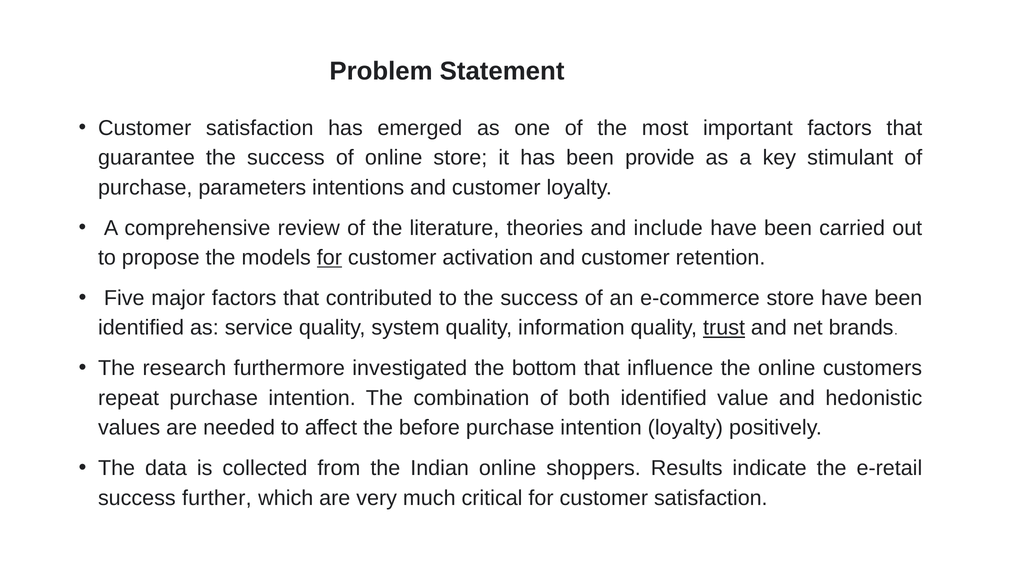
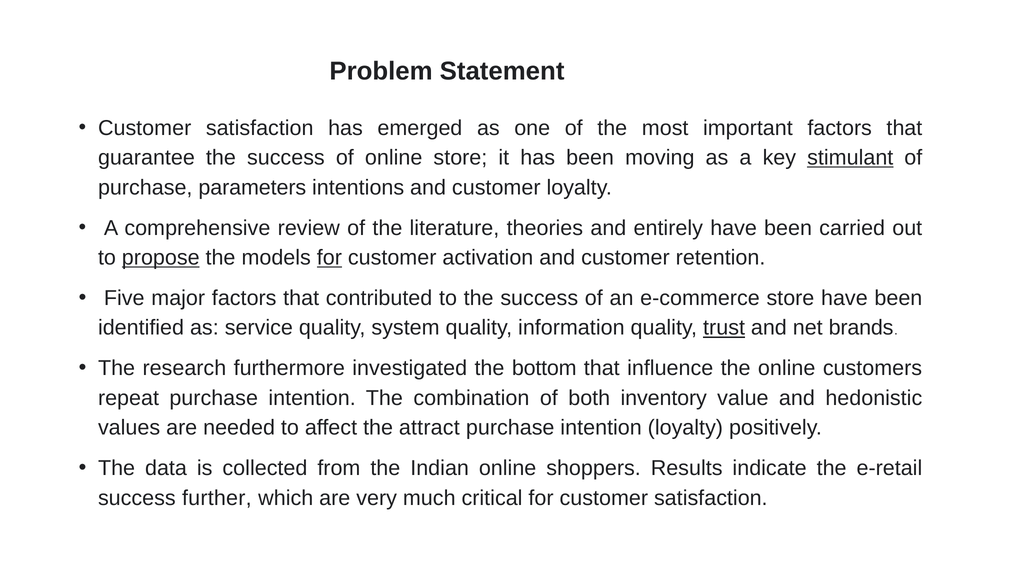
provide: provide -> moving (660, 158)
stimulant underline: none -> present (850, 158)
include: include -> entirely (668, 228)
propose underline: none -> present (161, 257)
both identified: identified -> inventory (664, 398)
before: before -> attract (429, 427)
